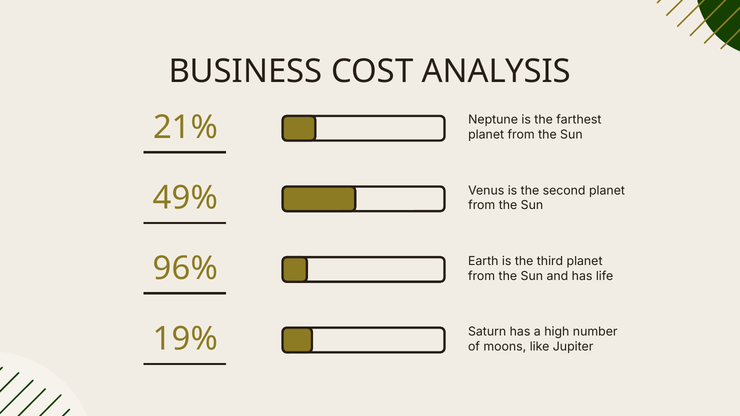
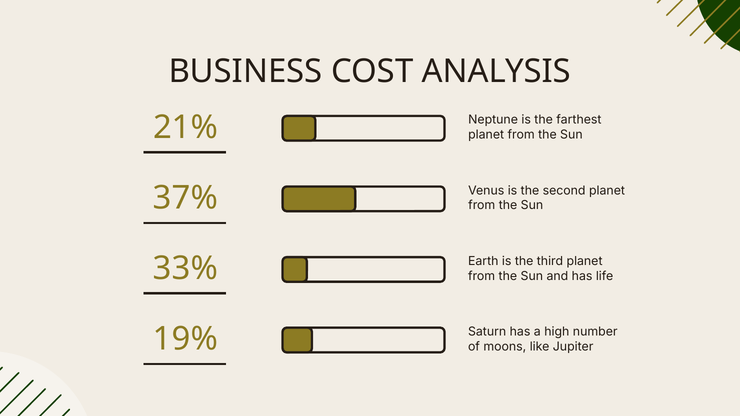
49%: 49% -> 37% (185, 198)
96%: 96% -> 33% (185, 269)
